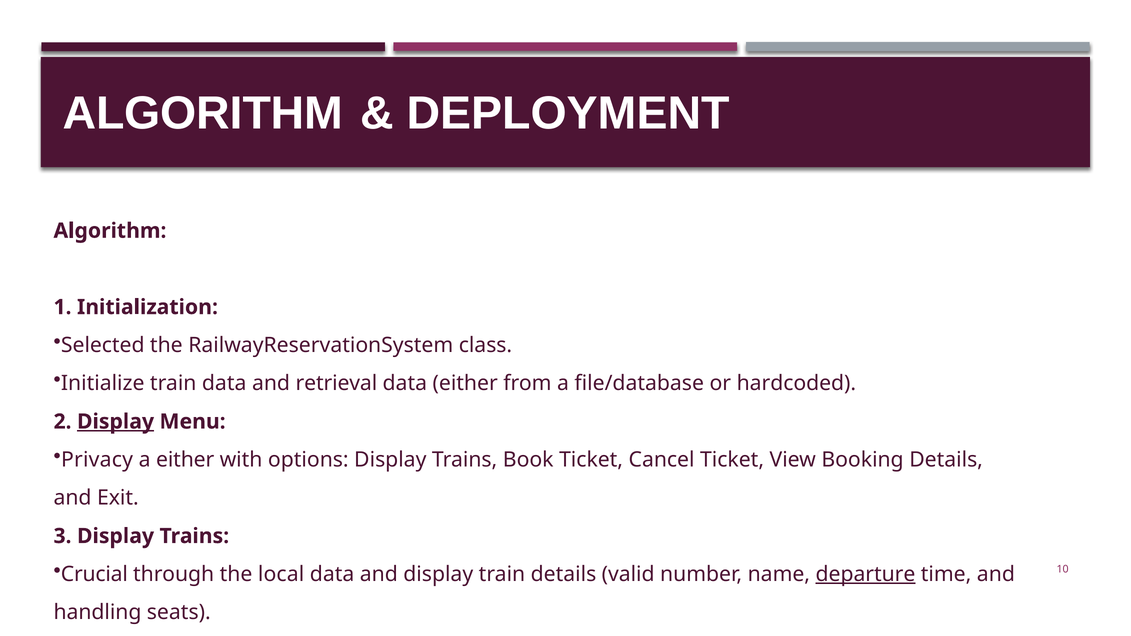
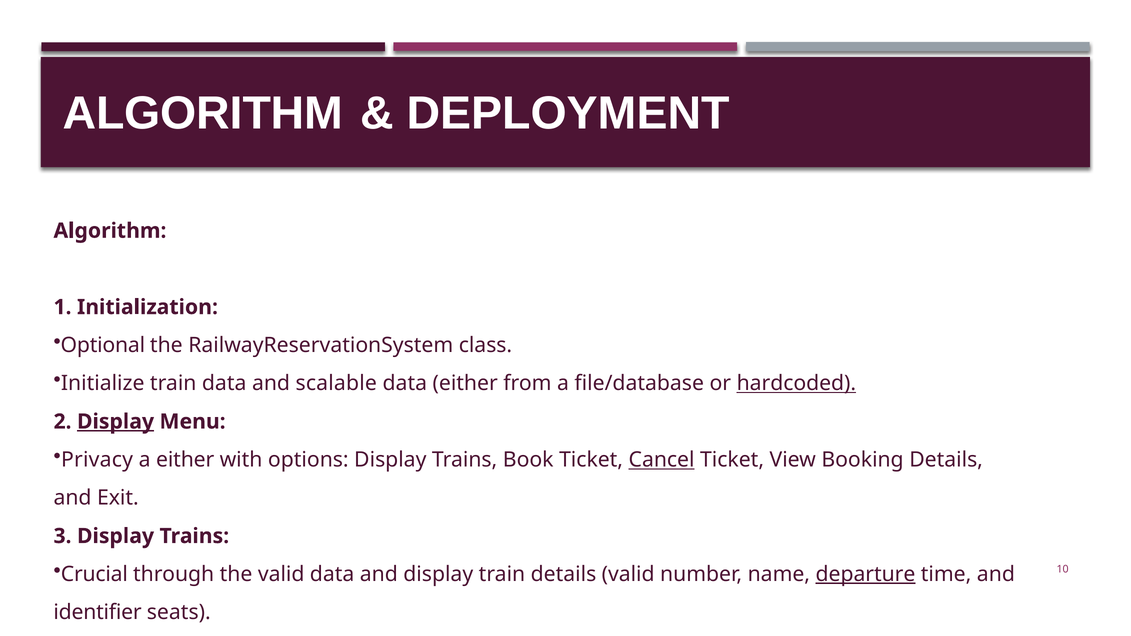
Selected: Selected -> Optional (103, 345)
retrieval: retrieval -> scalable (336, 384)
hardcoded underline: none -> present (796, 384)
Cancel underline: none -> present (662, 460)
the local: local -> valid (281, 574)
handling: handling -> identifier (98, 613)
